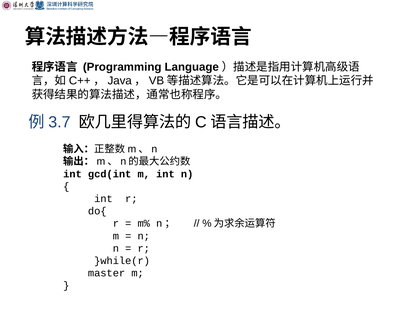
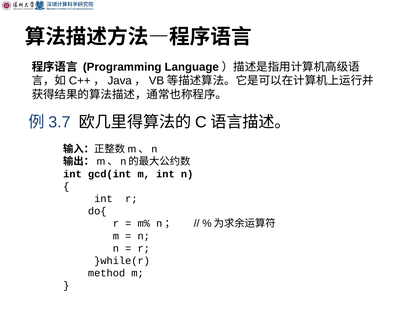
master: master -> method (107, 273)
